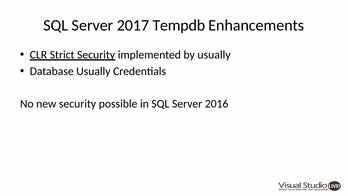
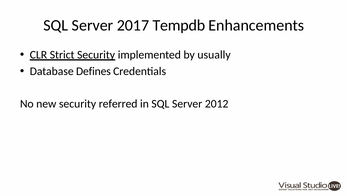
Database Usually: Usually -> Defines (93, 71)
possible: possible -> referred (118, 104)
2016: 2016 -> 2012 (217, 104)
